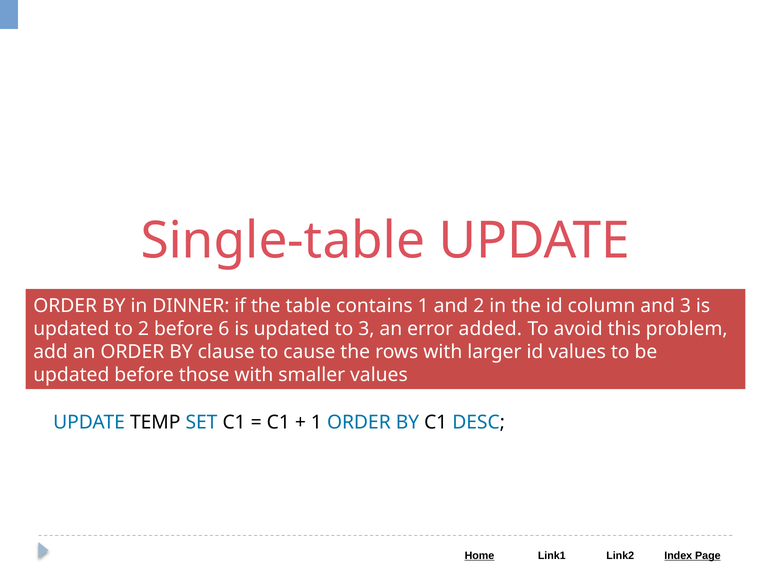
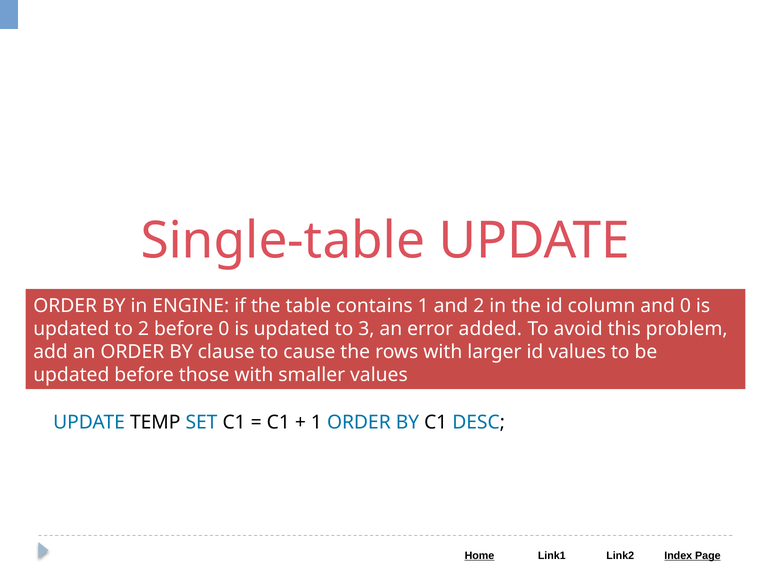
DINNER: DINNER -> ENGINE (191, 306)
and 3: 3 -> 0 (685, 306)
before 6: 6 -> 0 (224, 329)
